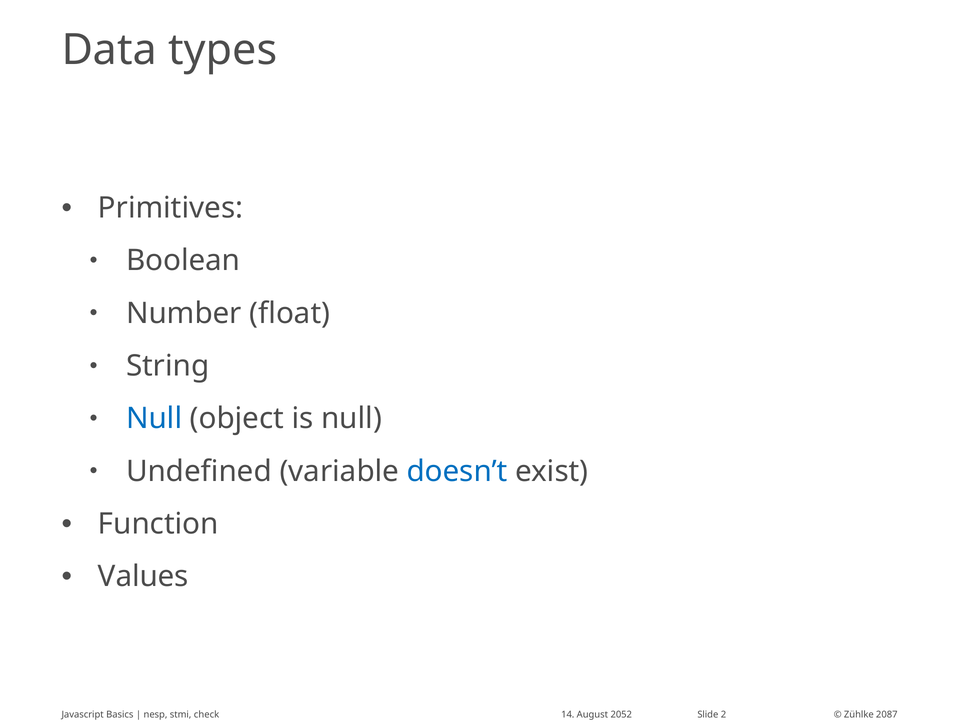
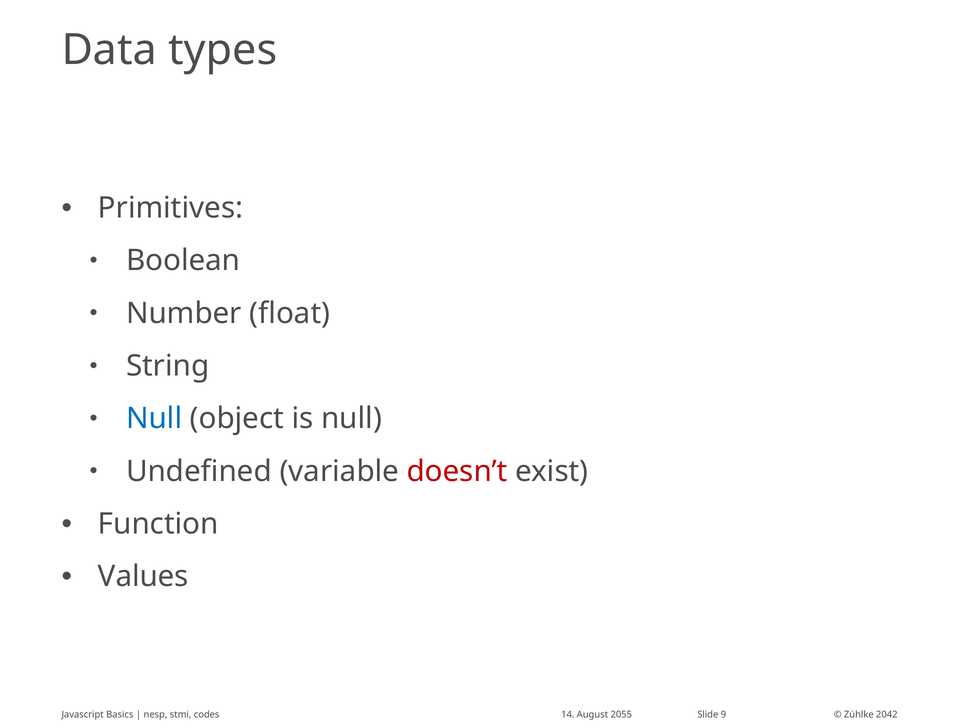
doesn’t colour: blue -> red (457, 472)
check: check -> codes (207, 715)
2052: 2052 -> 2055 (621, 715)
2: 2 -> 9 (724, 715)
2087: 2087 -> 2042 (887, 715)
